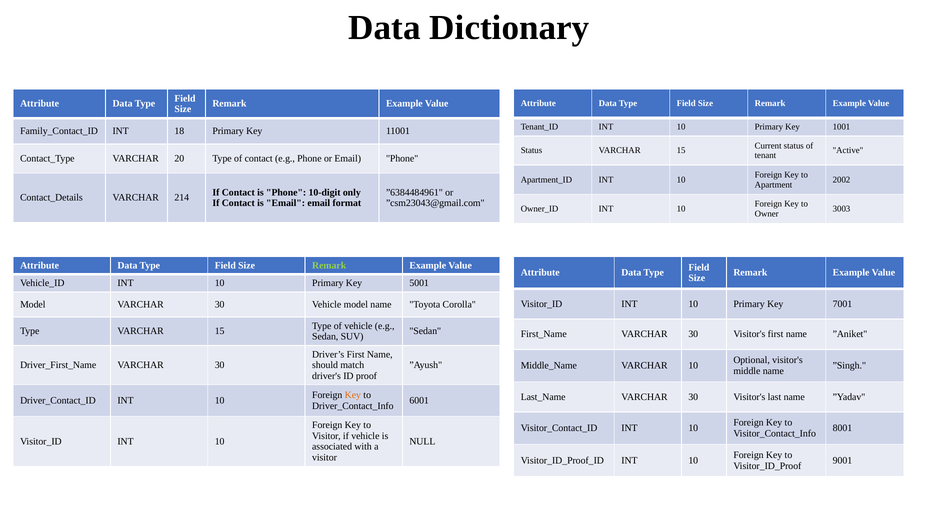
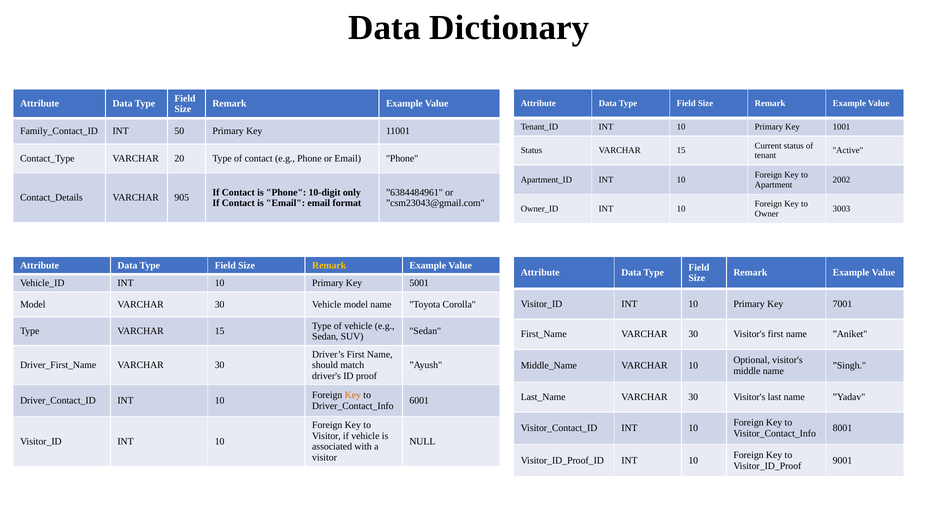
18: 18 -> 50 (179, 131)
214: 214 -> 905 (182, 198)
Remark colour: light green -> yellow (329, 266)
